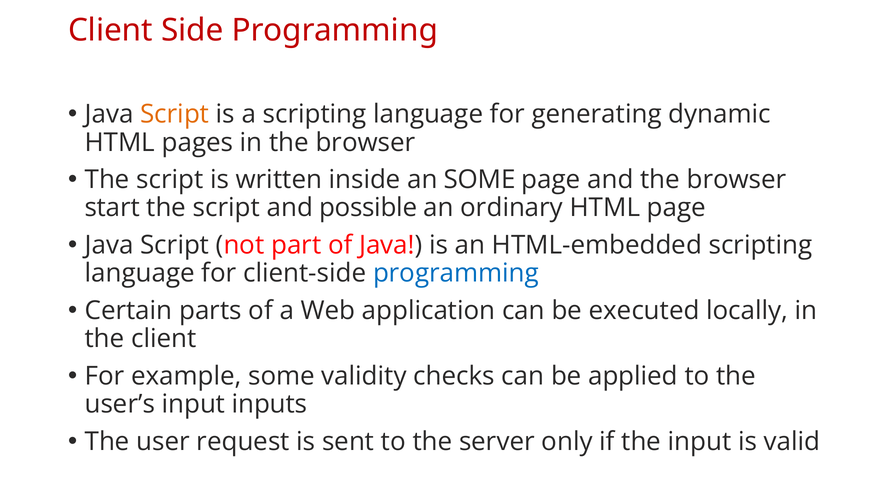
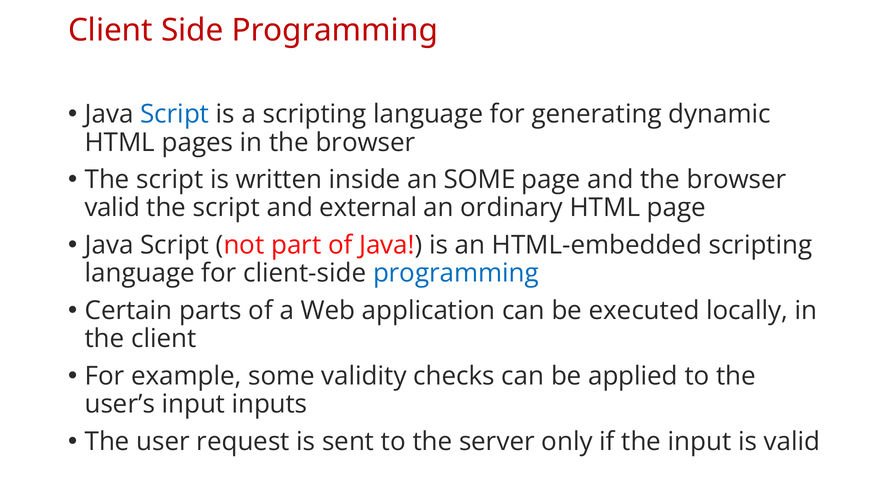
Script colour: orange -> blue (175, 114)
start: start -> valid (112, 208)
possible: possible -> external (368, 208)
